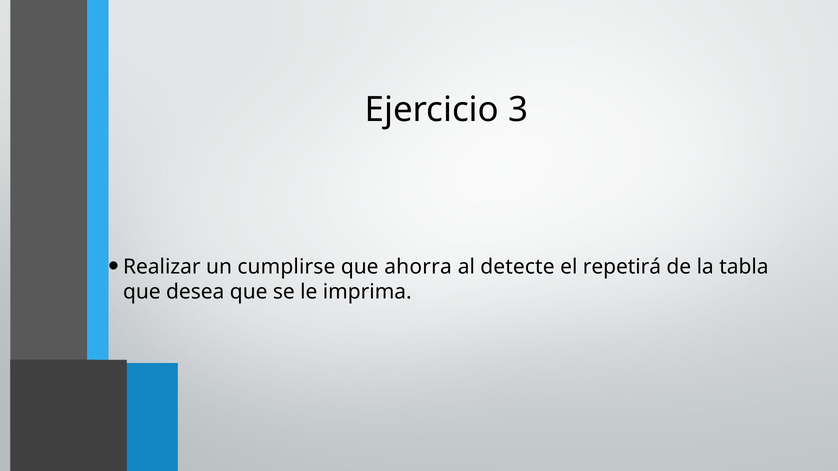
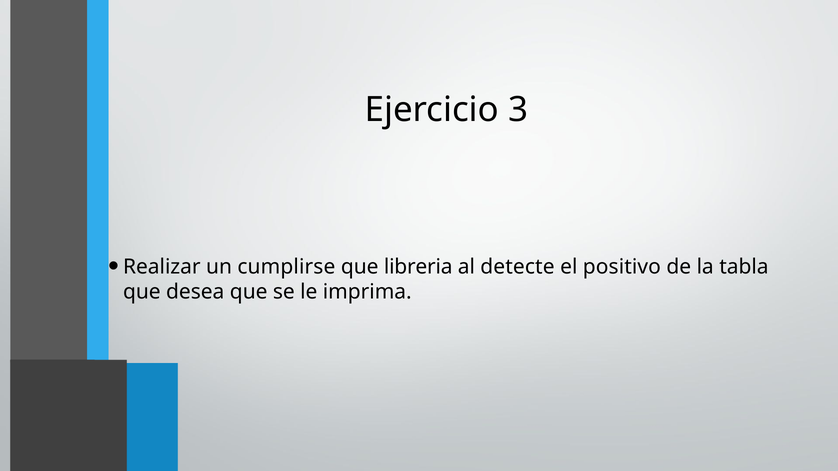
ahorra: ahorra -> libreria (418, 267)
repetirá: repetirá -> positivo (622, 267)
